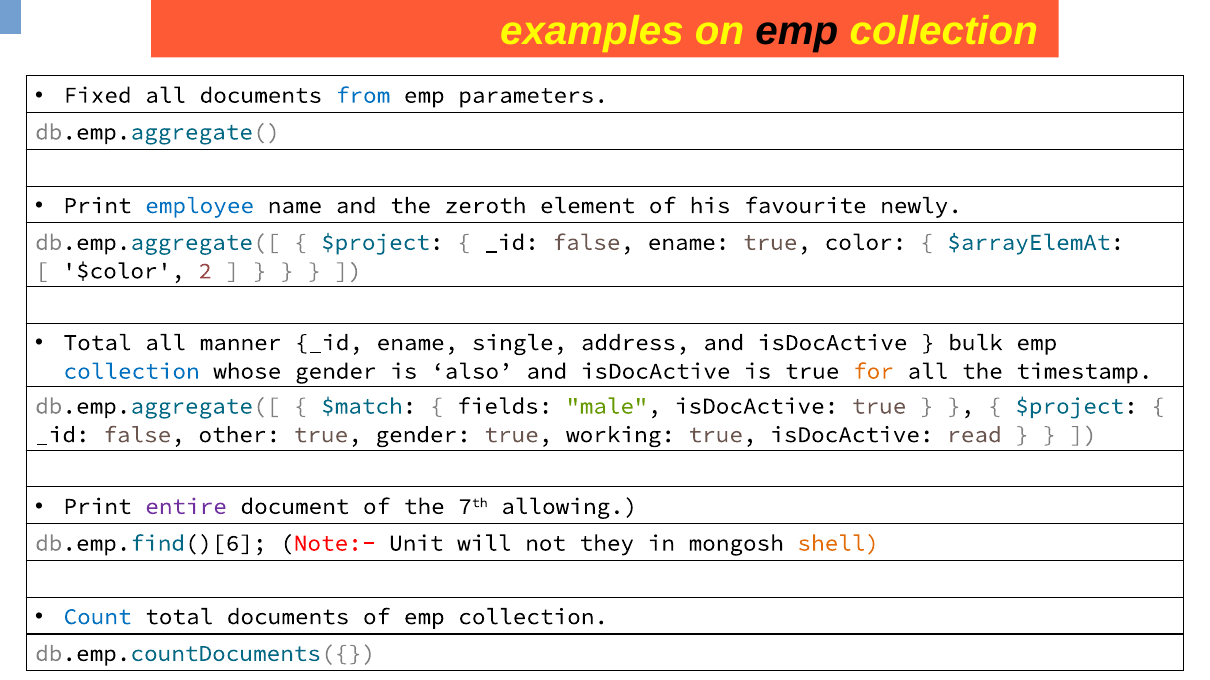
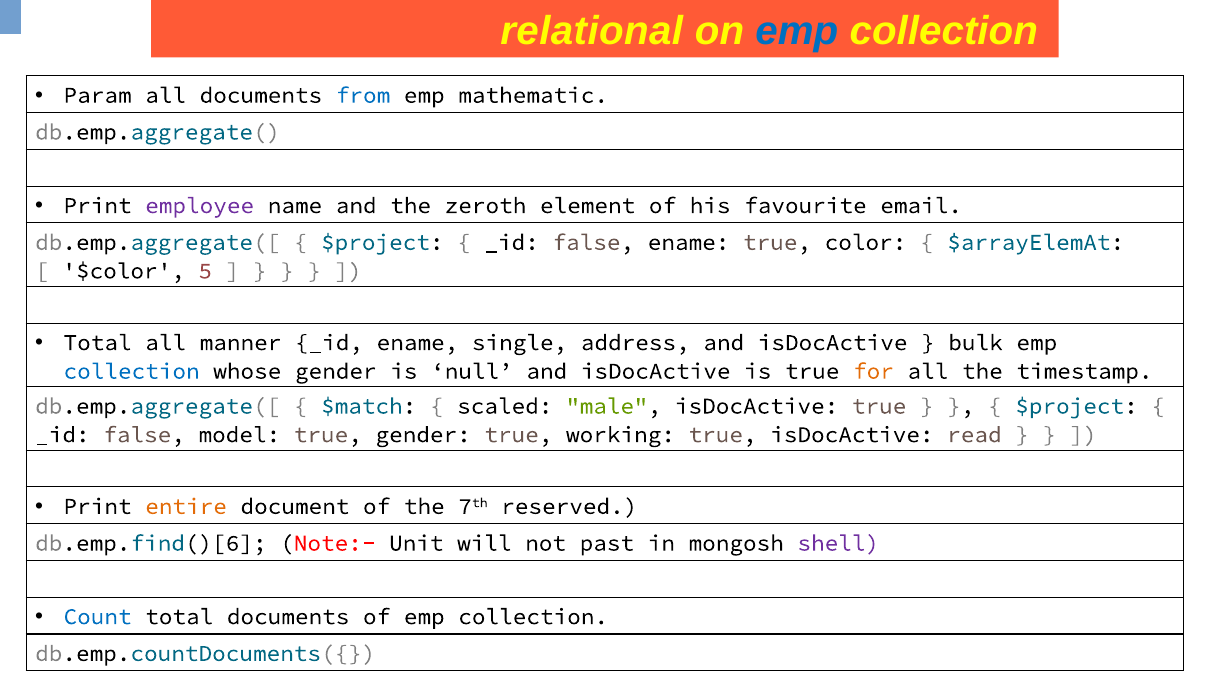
examples: examples -> relational (592, 31)
emp colour: black -> blue (797, 31)
Fixed: Fixed -> Param (98, 95)
parameters: parameters -> mathematic (533, 95)
employee colour: blue -> purple (200, 206)
newly: newly -> email (921, 206)
2: 2 -> 5 (205, 271)
also: also -> null (472, 372)
fields: fields -> scaled (505, 406)
other: other -> model (239, 435)
entire colour: purple -> orange (186, 507)
allowing: allowing -> reserved (569, 507)
they: they -> past (607, 544)
shell colour: orange -> purple (838, 544)
